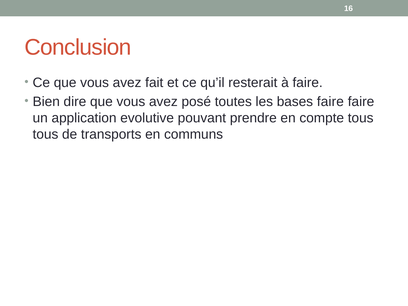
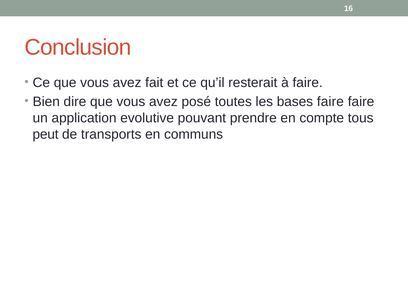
tous: tous -> peut (46, 134)
